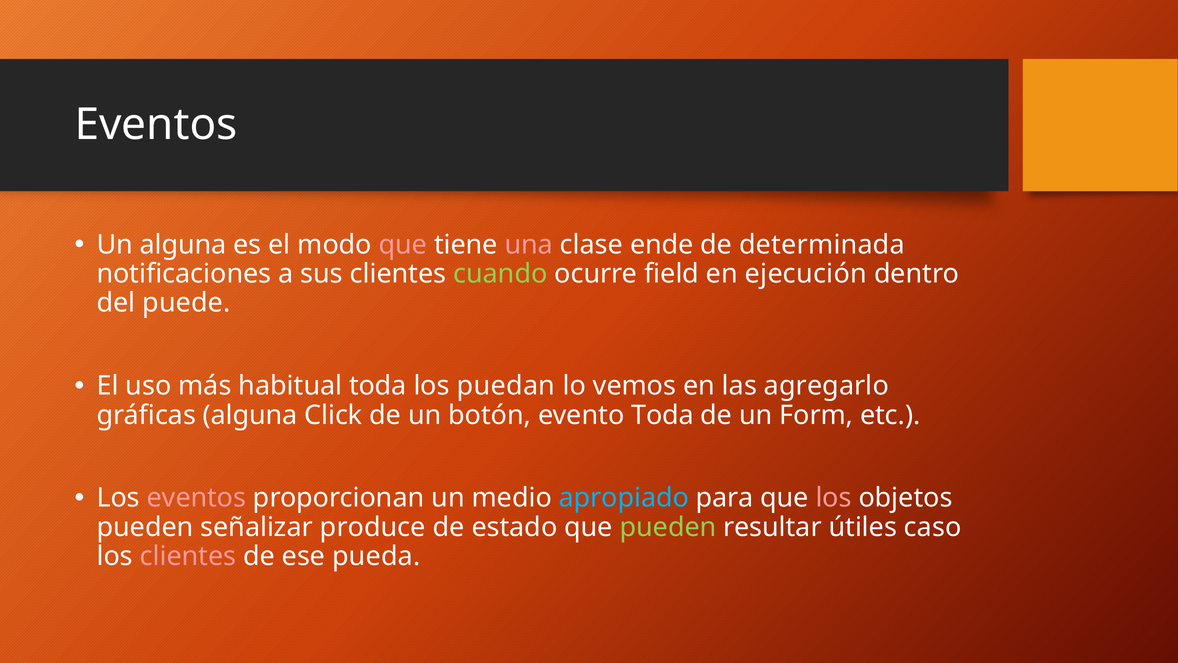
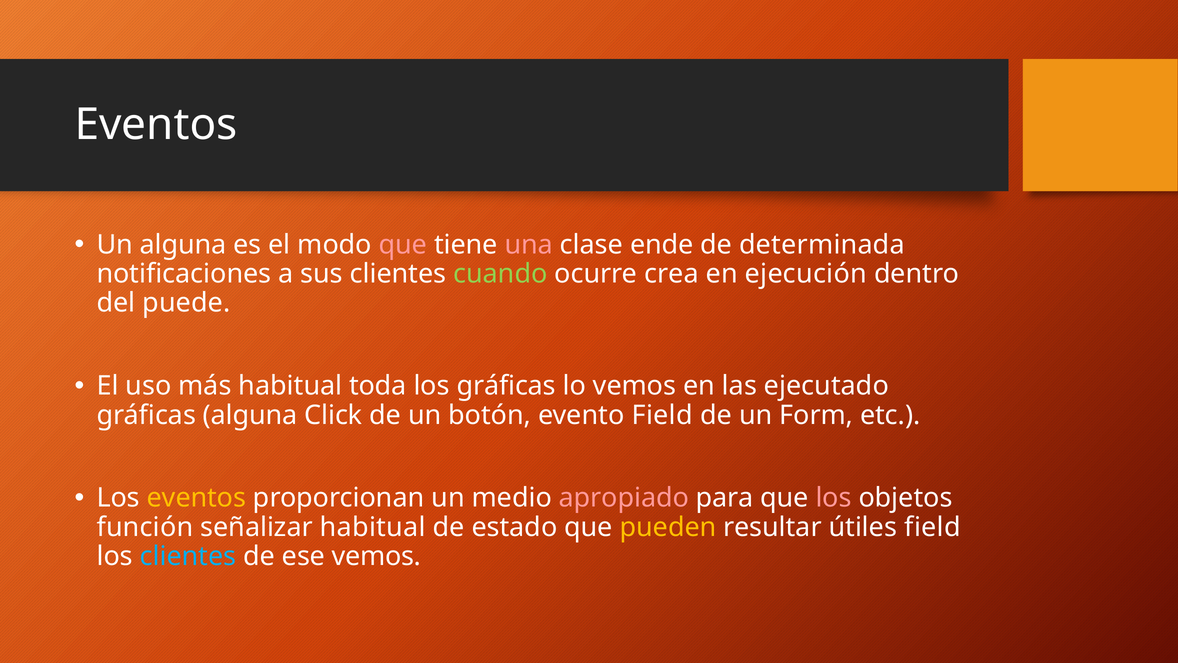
field: field -> crea (672, 274)
los puedan: puedan -> gráficas (506, 386)
agregarlo: agregarlo -> ejecutado (826, 386)
evento Toda: Toda -> Field (662, 415)
eventos colour: pink -> yellow (196, 498)
apropiado colour: light blue -> pink (624, 498)
pueden: pueden -> función (145, 527)
señalizar produce: produce -> habitual (373, 527)
pueden colour: light green -> yellow (668, 527)
útiles caso: caso -> field (933, 527)
clientes colour: pink -> light blue (188, 556)
ese pueda: pueda -> vemos (376, 556)
